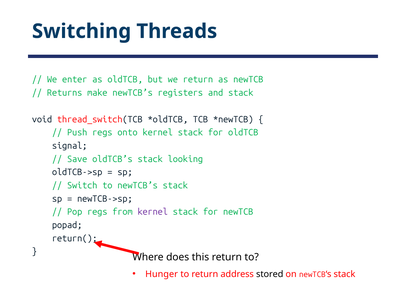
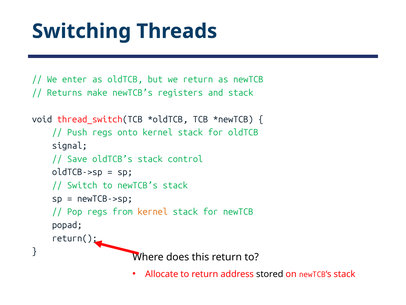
looking: looking -> control (185, 159)
kernel colour: purple -> orange (153, 212)
Hunger: Hunger -> Allocate (162, 274)
